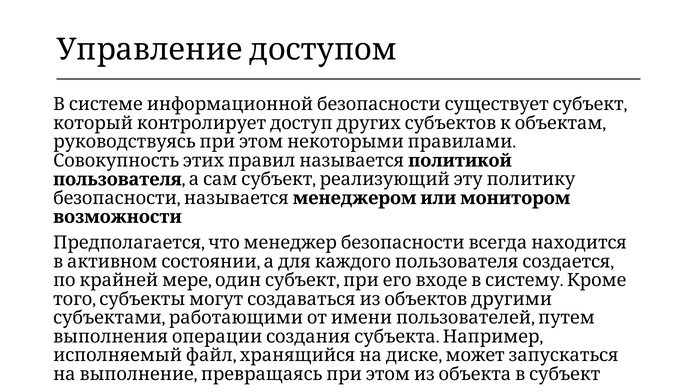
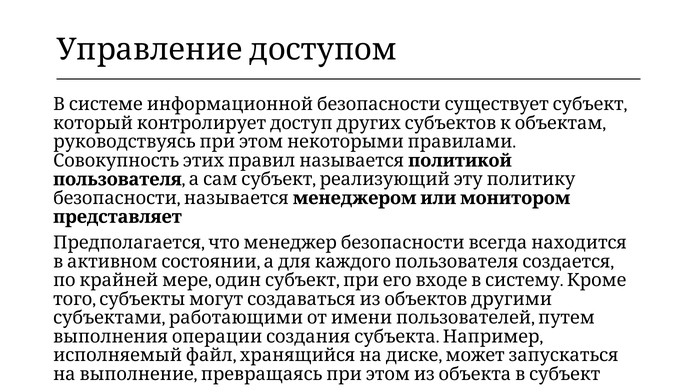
возможности: возможности -> представляет (117, 217)
